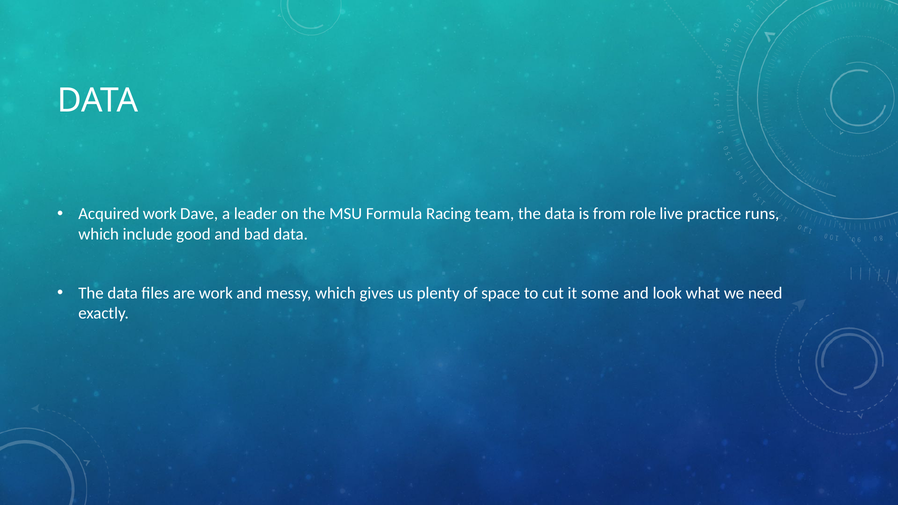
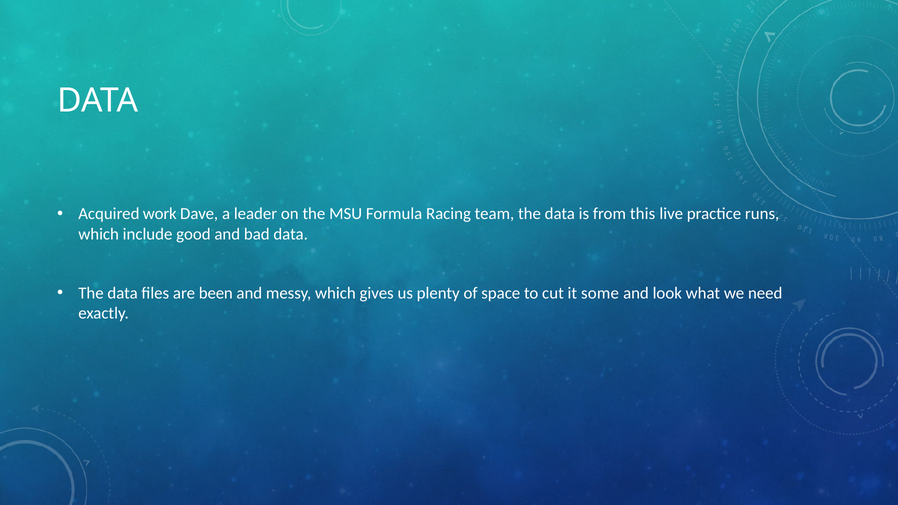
role: role -> this (643, 214)
are work: work -> been (216, 293)
